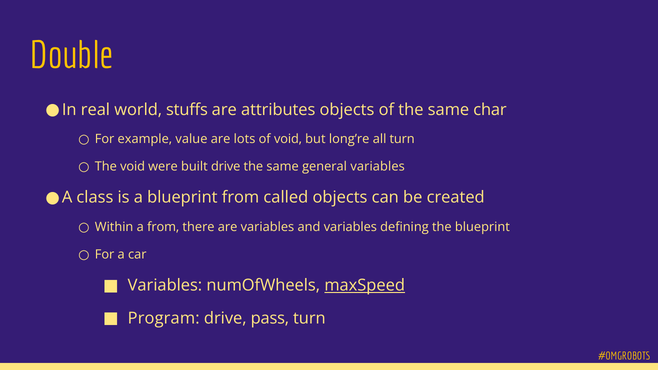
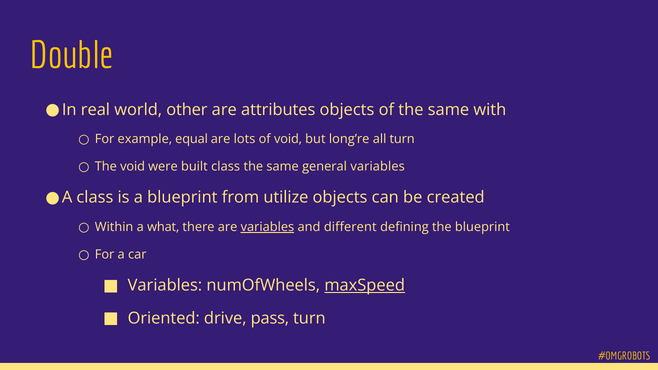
stuffs: stuffs -> other (187, 110)
char: char -> with (490, 110)
value: value -> equal (192, 139)
built drive: drive -> class (226, 167)
called: called -> utilize (286, 198)
a from: from -> what (163, 227)
variables underline: none -> present (267, 227)
and variables: variables -> different (350, 227)
Program: Program -> Oriented (164, 318)
